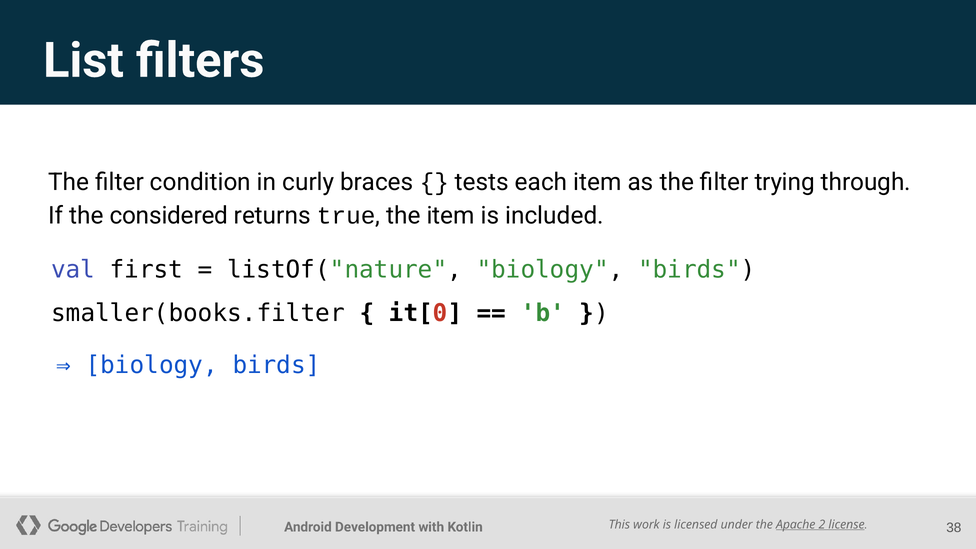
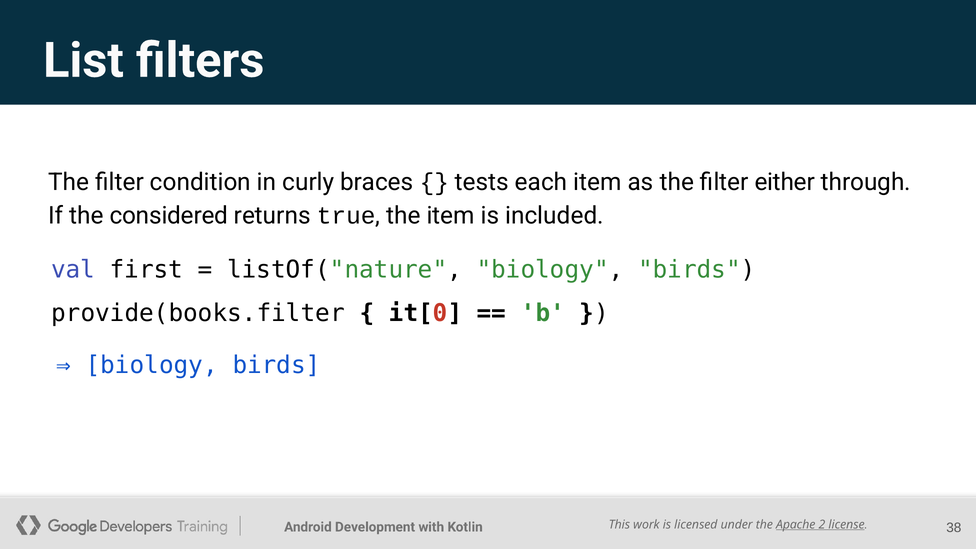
trying: trying -> either (785, 182)
smaller(books.filter: smaller(books.filter -> provide(books.filter (198, 313)
